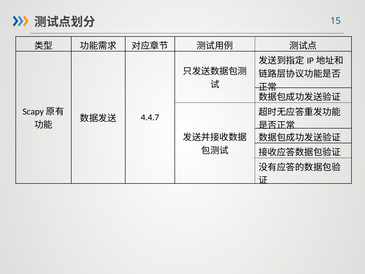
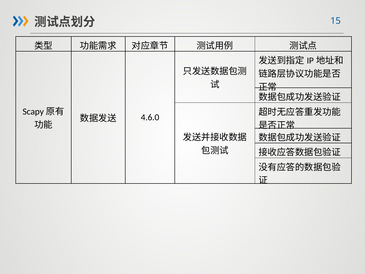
4.4.7: 4.4.7 -> 4.6.0 (150, 117)
